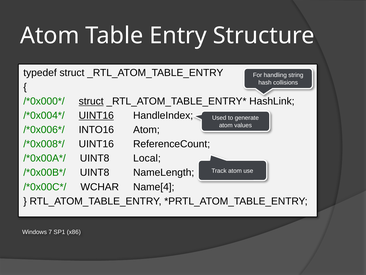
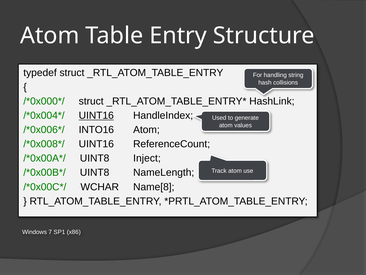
struct underline: present -> none (91, 101)
Local: Local -> Inject (147, 158)
Name[4: Name[4 -> Name[8 (154, 187)
